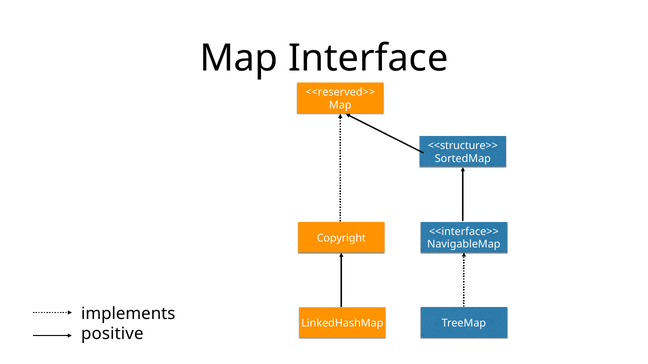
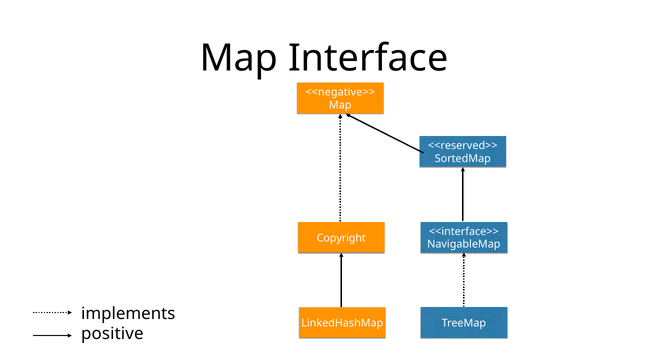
<<reserved>>: <<reserved>> -> <<negative>> (340, 92)
<<structure>>: <<structure>> -> <<reserved>> (463, 146)
